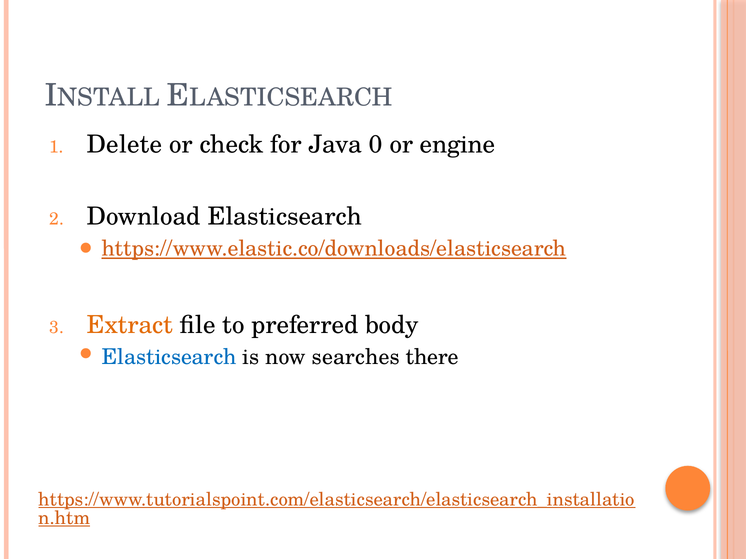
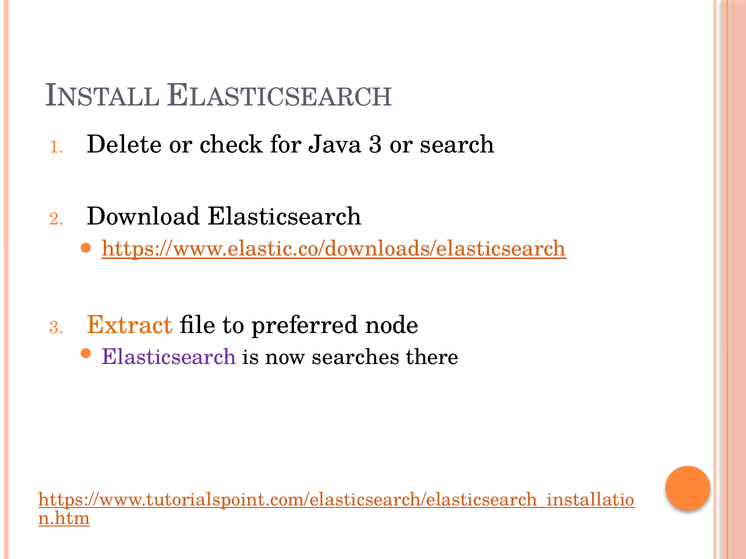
Java 0: 0 -> 3 (376, 145)
engine: engine -> search (458, 145)
body: body -> node (392, 325)
Elasticsearch colour: blue -> purple (169, 357)
